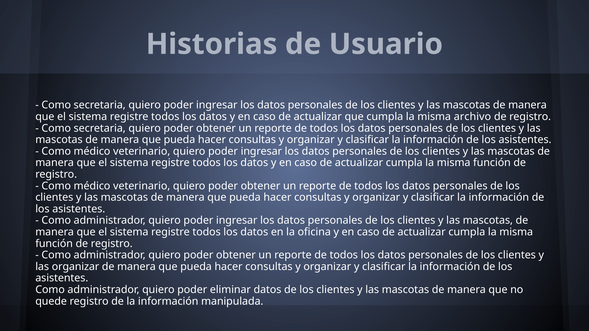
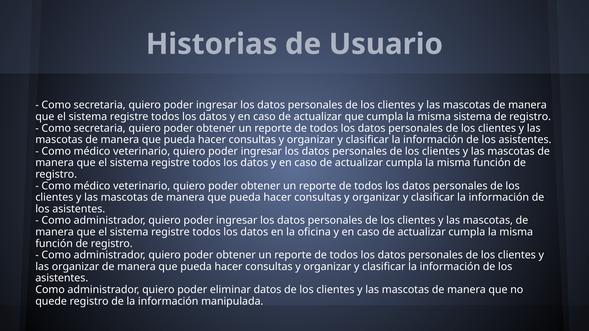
misma archivo: archivo -> sistema (473, 117)
